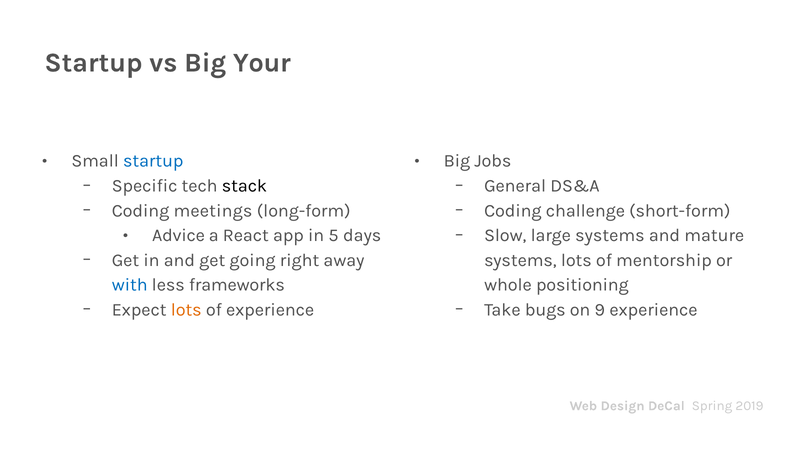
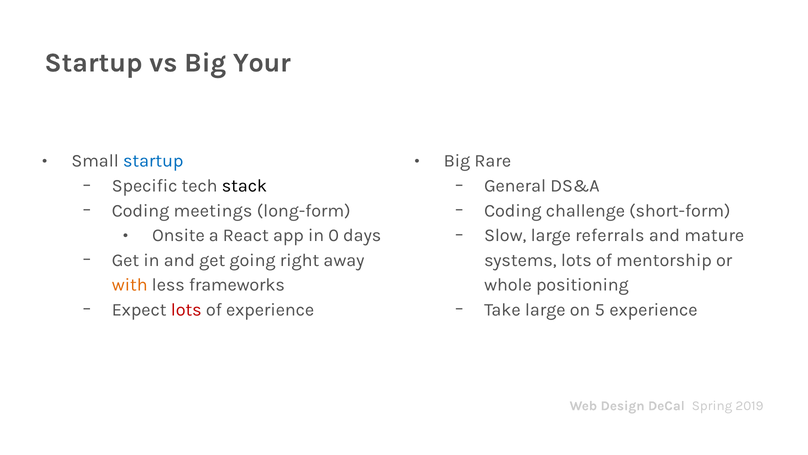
Jobs: Jobs -> Rare (493, 161)
Advice: Advice -> Onsite (178, 235)
5: 5 -> 0 (334, 235)
large systems: systems -> referrals (610, 235)
with colour: blue -> orange (130, 285)
lots colour: orange -> red (186, 309)
Take bugs: bugs -> large (545, 309)
9: 9 -> 5 (600, 309)
